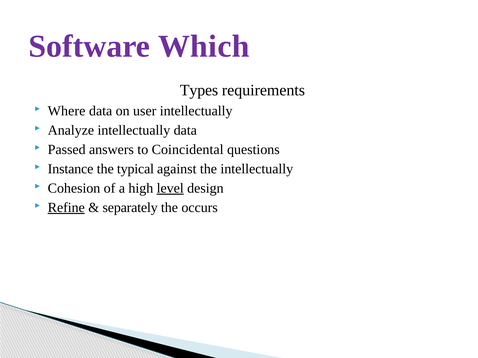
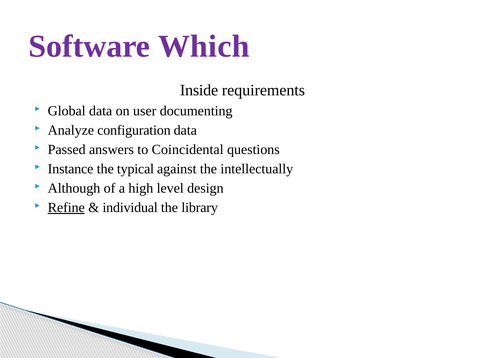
Types: Types -> Inside (199, 90)
Where: Where -> Global (67, 111)
user intellectually: intellectually -> documenting (196, 111)
Analyze intellectually: intellectually -> configuration (134, 130)
Cohesion: Cohesion -> Although (74, 188)
level underline: present -> none (170, 188)
separately: separately -> individual (130, 208)
occurs: occurs -> library (200, 208)
